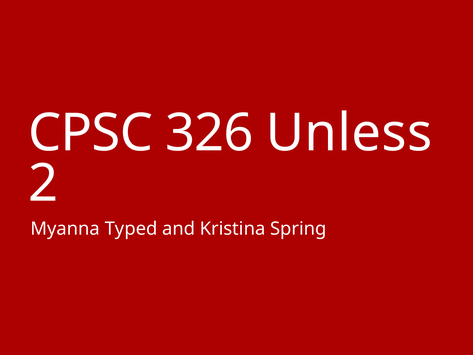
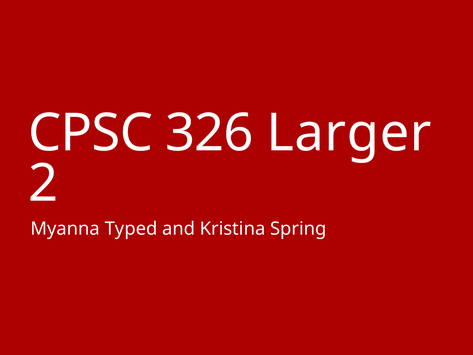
Unless: Unless -> Larger (349, 133)
